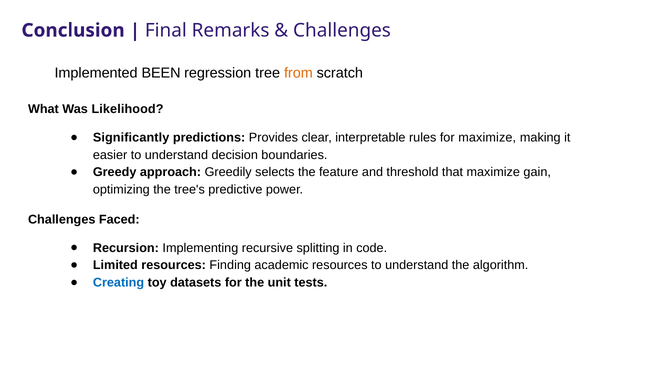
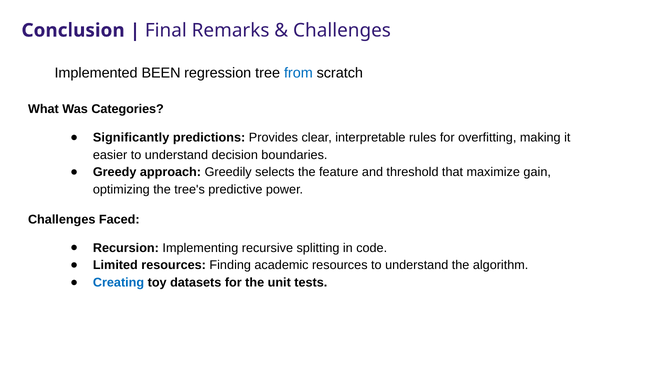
from colour: orange -> blue (298, 73)
Likelihood: Likelihood -> Categories (128, 109)
for maximize: maximize -> overfitting (487, 138)
